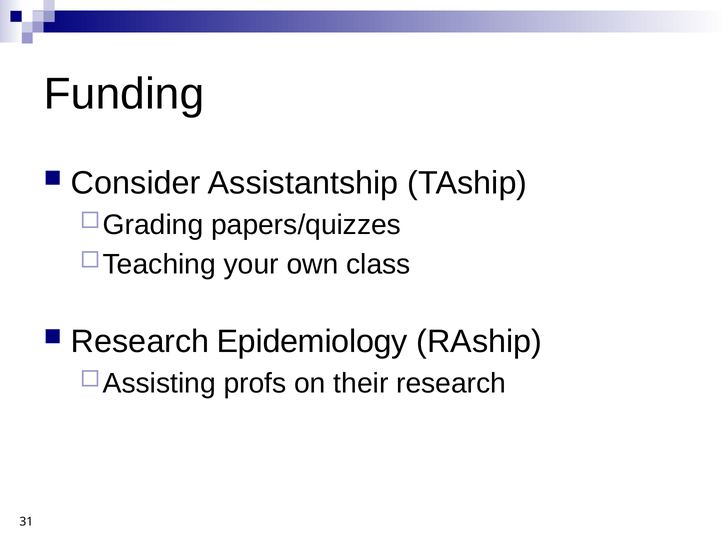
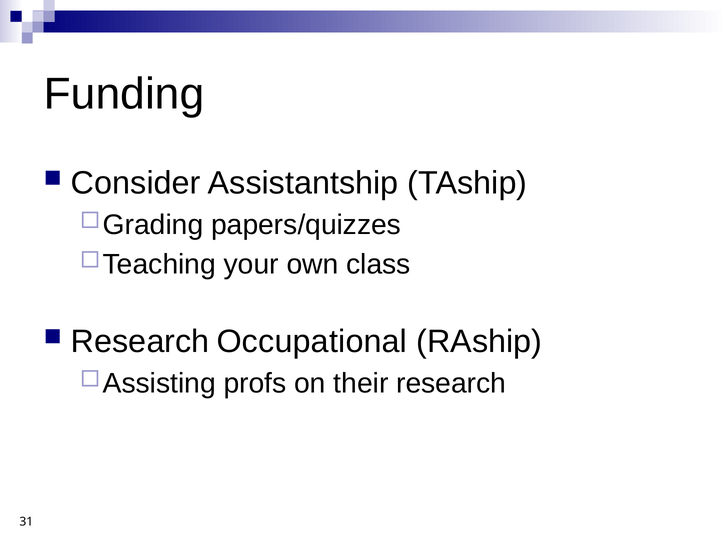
Epidemiology: Epidemiology -> Occupational (312, 342)
